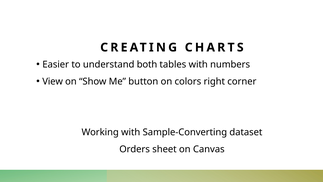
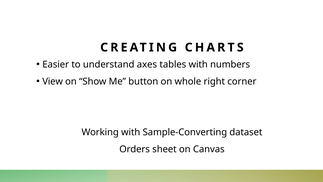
both: both -> axes (147, 65)
colors: colors -> whole (188, 81)
